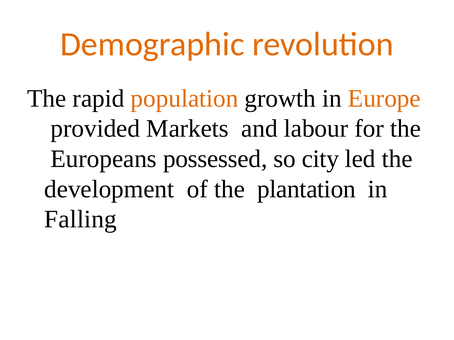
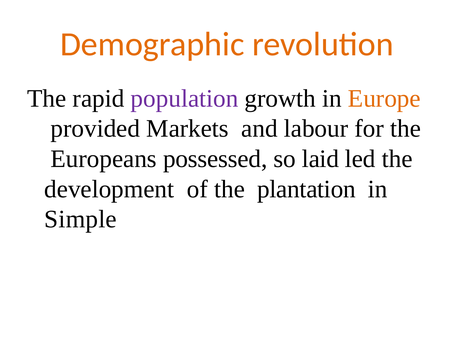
population colour: orange -> purple (184, 99)
city: city -> laid (320, 159)
Falling: Falling -> Simple (80, 220)
